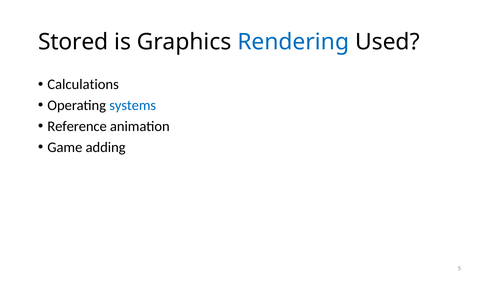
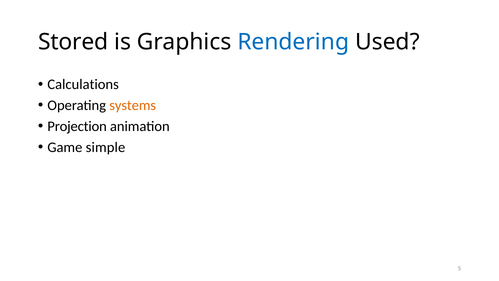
systems colour: blue -> orange (133, 105)
Reference: Reference -> Projection (77, 126)
adding: adding -> simple (105, 147)
